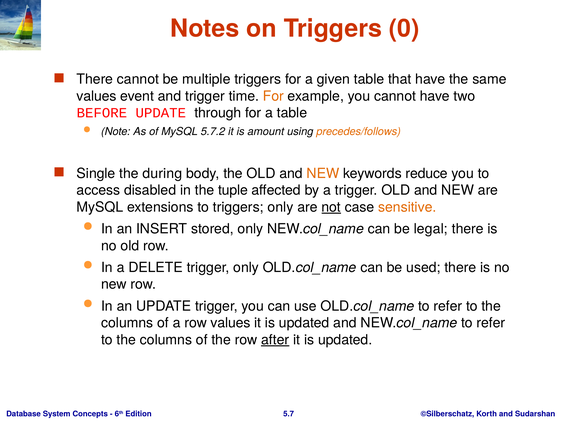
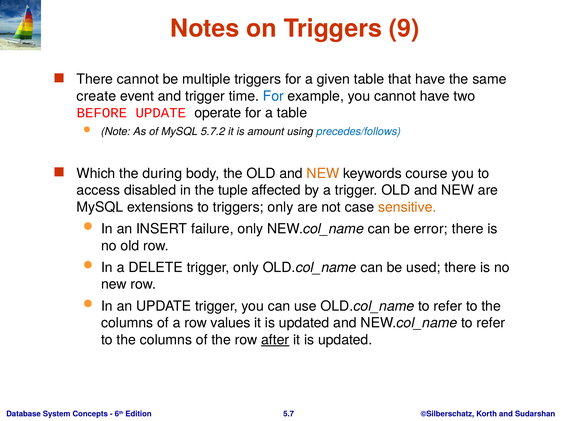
0: 0 -> 9 (404, 29)
values: values -> create (96, 96)
For colour: orange -> blue (273, 96)
through: through -> operate (218, 113)
precedes/follows colour: orange -> blue (359, 132)
Single: Single -> Which (96, 173)
reduce: reduce -> course (427, 173)
not underline: present -> none (331, 207)
stored: stored -> failure (212, 229)
legal: legal -> error (431, 229)
